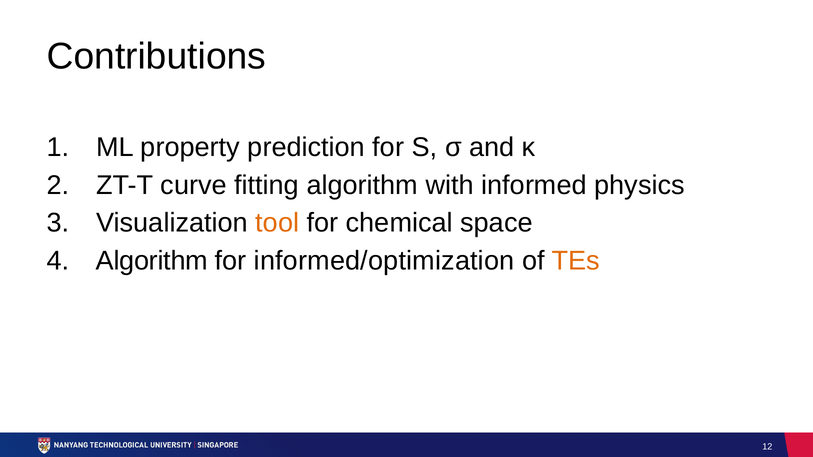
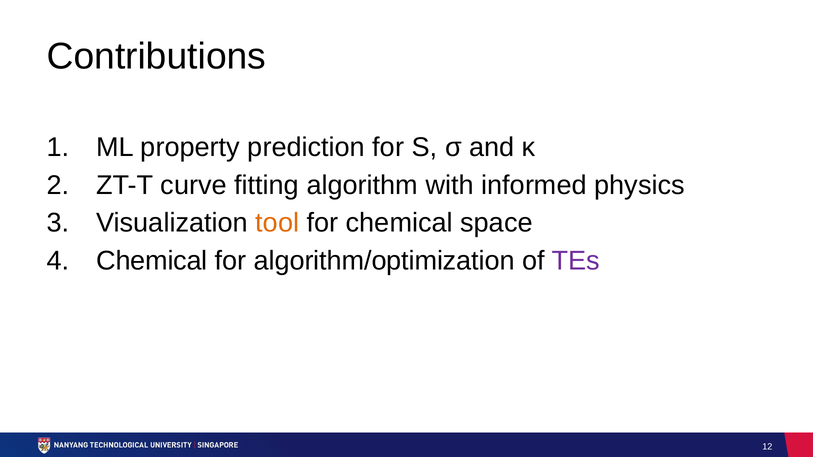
Algorithm: Algorithm -> Chemical (152, 261)
informed/optimization: informed/optimization -> algorithm/optimization (384, 261)
TEs colour: orange -> purple (576, 261)
